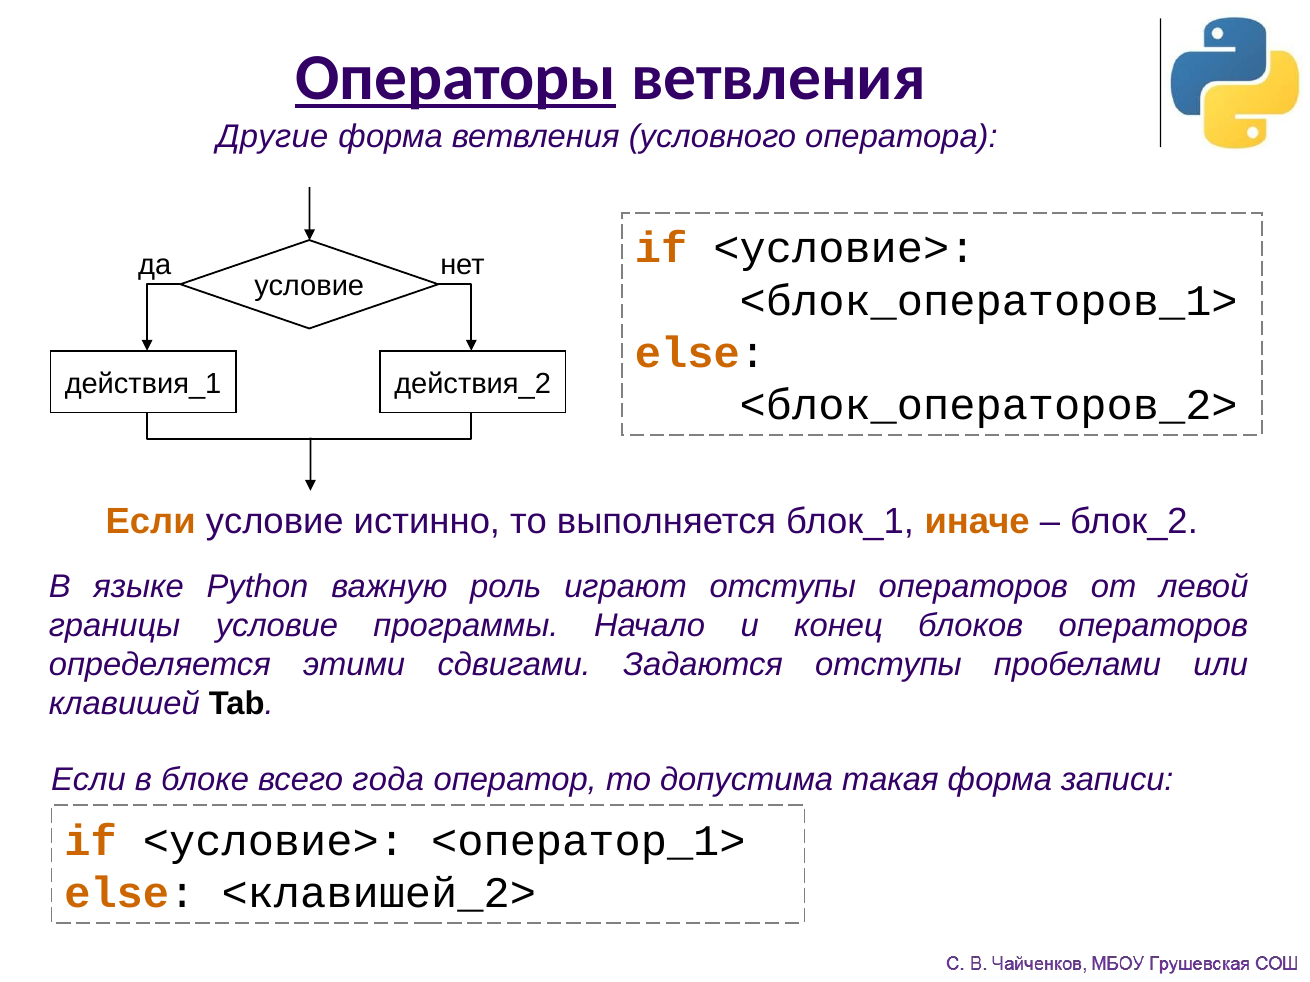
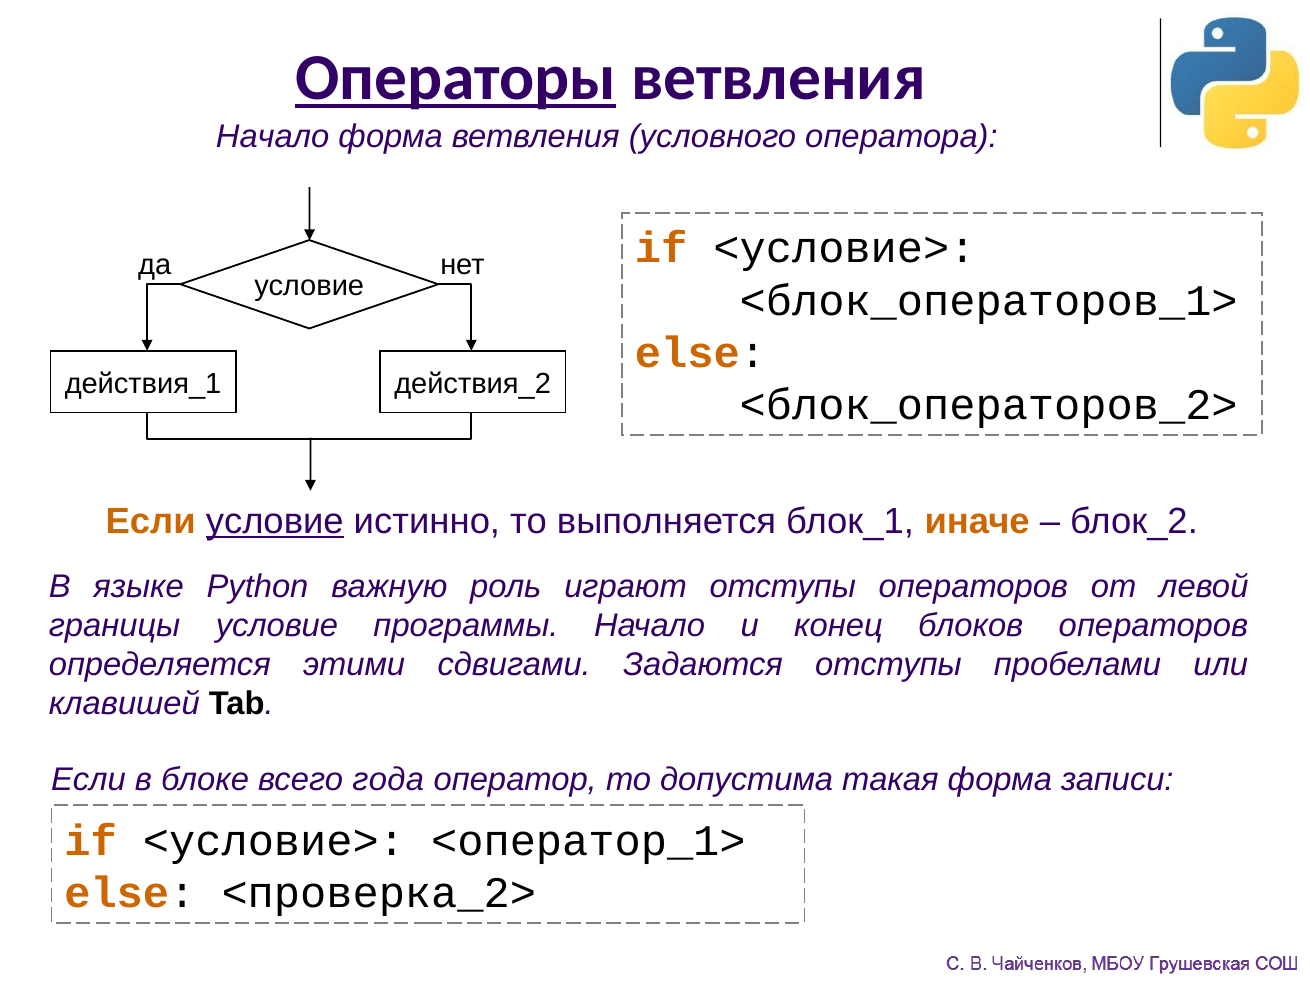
Другие: Другие -> Начало (273, 137)
условие underline: none -> present (275, 522)
<клавишей_2>: <клавишей_2> -> <проверка_2> (379, 894)
